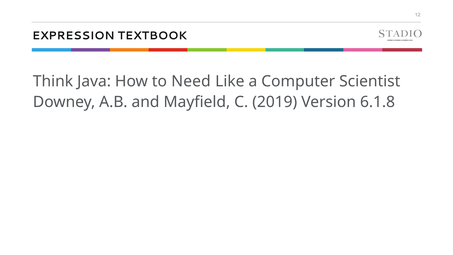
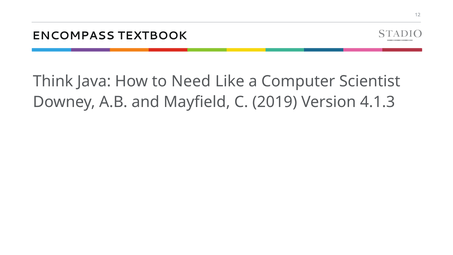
EXPRESSION: EXPRESSION -> ENCOMPASS (73, 36)
6.1.8: 6.1.8 -> 4.1.3 (378, 102)
